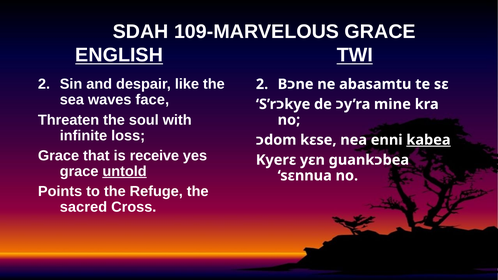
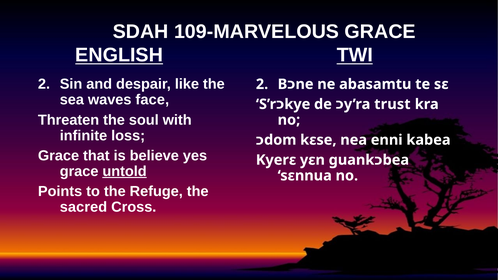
mine: mine -> trust (392, 104)
kabea underline: present -> none (428, 140)
receive: receive -> believe (154, 156)
